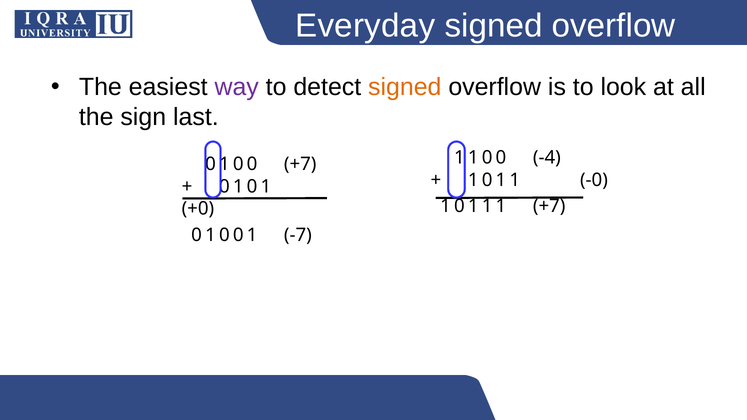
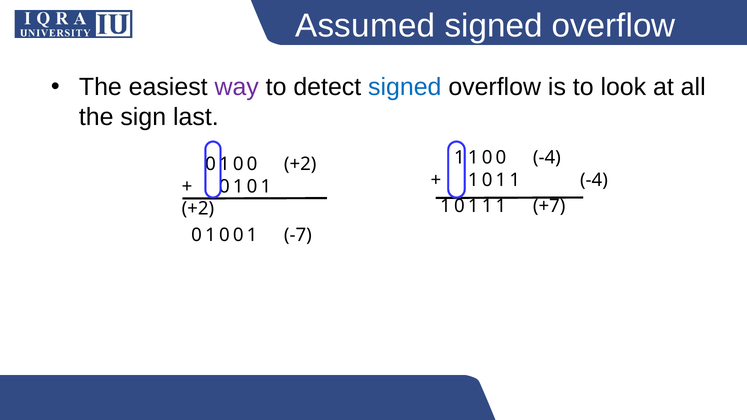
Everyday: Everyday -> Assumed (365, 26)
signed colour: orange -> blue (405, 87)
+7: +7 -> +2 (300, 164)
-0: -0 -> -4 (594, 180)
+0: +0 -> +2 (198, 209)
